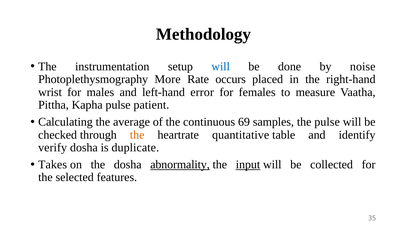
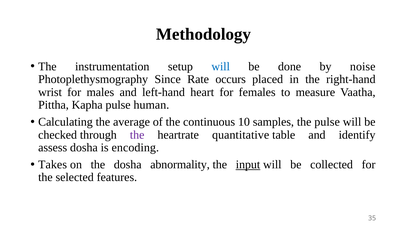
More: More -> Since (168, 79)
error: error -> heart (202, 92)
patient: patient -> human (151, 105)
69: 69 -> 10 (244, 122)
the colour: orange -> purple (137, 135)
verify: verify -> assess (53, 148)
duplicate: duplicate -> encoding (135, 148)
abnormality underline: present -> none (180, 165)
